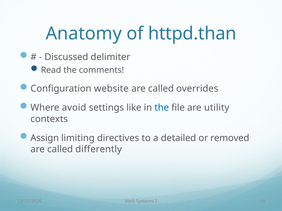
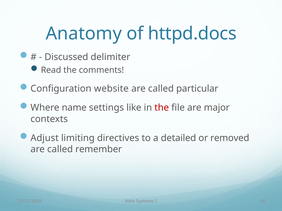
httpd.than: httpd.than -> httpd.docs (192, 34)
overrides: overrides -> particular (197, 89)
avoid: avoid -> name (74, 108)
the colour: blue -> red (162, 108)
utility: utility -> major (217, 108)
Assign: Assign -> Adjust (45, 138)
differently: differently -> remember (99, 150)
